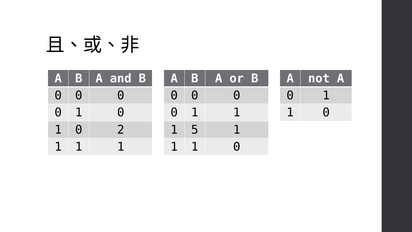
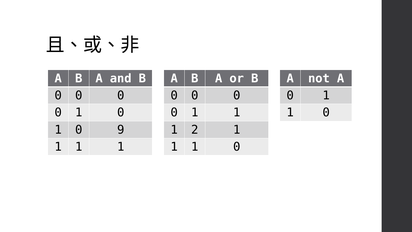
2: 2 -> 9 (121, 130)
5: 5 -> 2 (195, 130)
